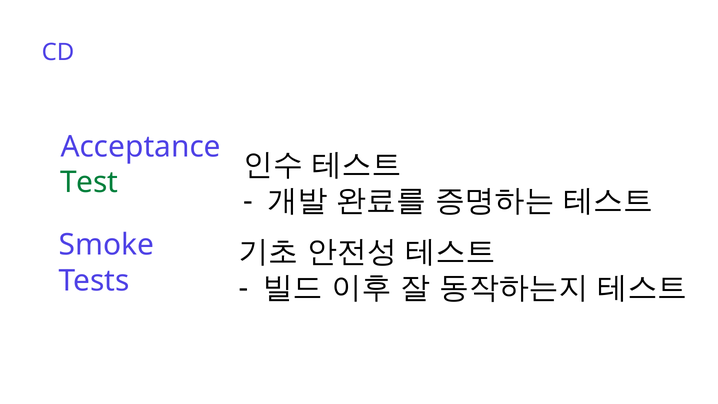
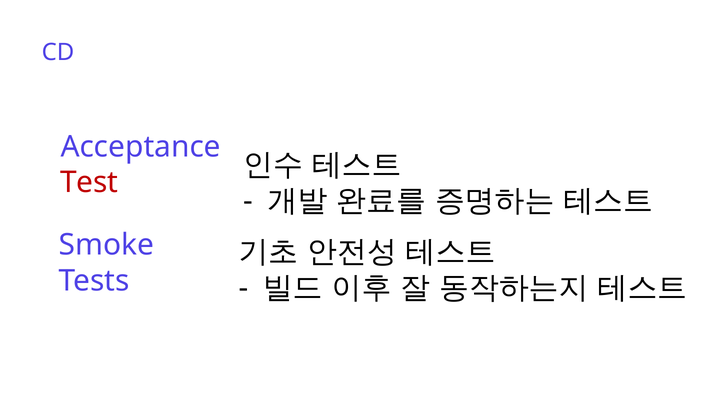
Test colour: green -> red (89, 183)
